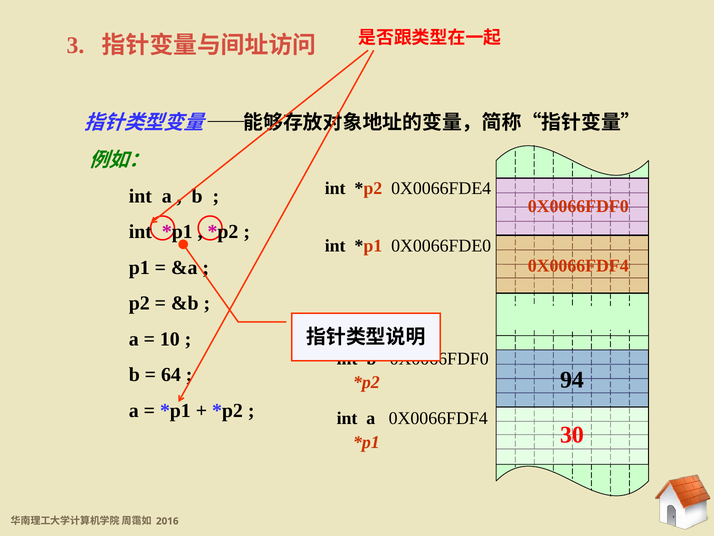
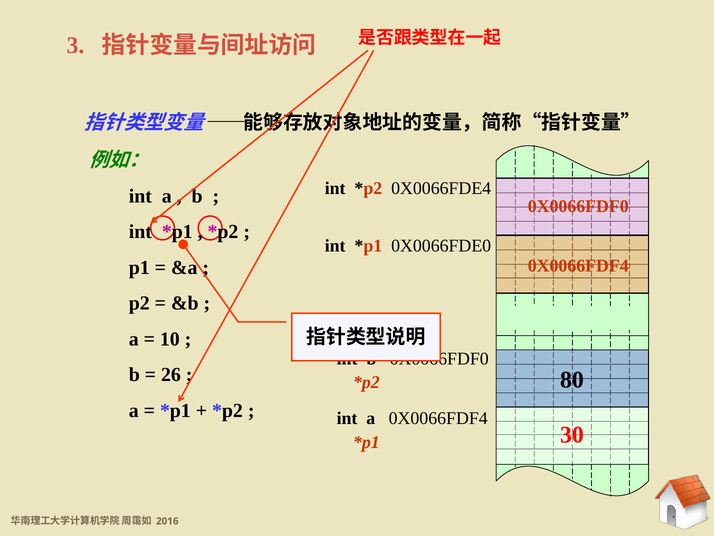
64: 64 -> 26 (171, 374)
94: 94 -> 80 (572, 380)
